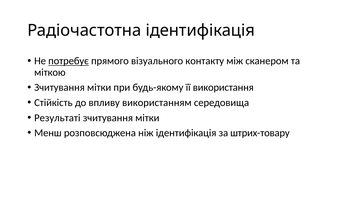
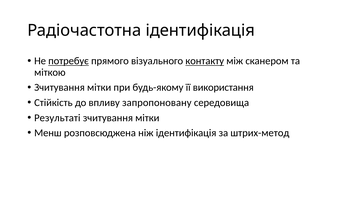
контакту underline: none -> present (205, 61)
використанням: використанням -> запропоновану (157, 102)
штрих-товару: штрих-товару -> штрих-метод (260, 133)
